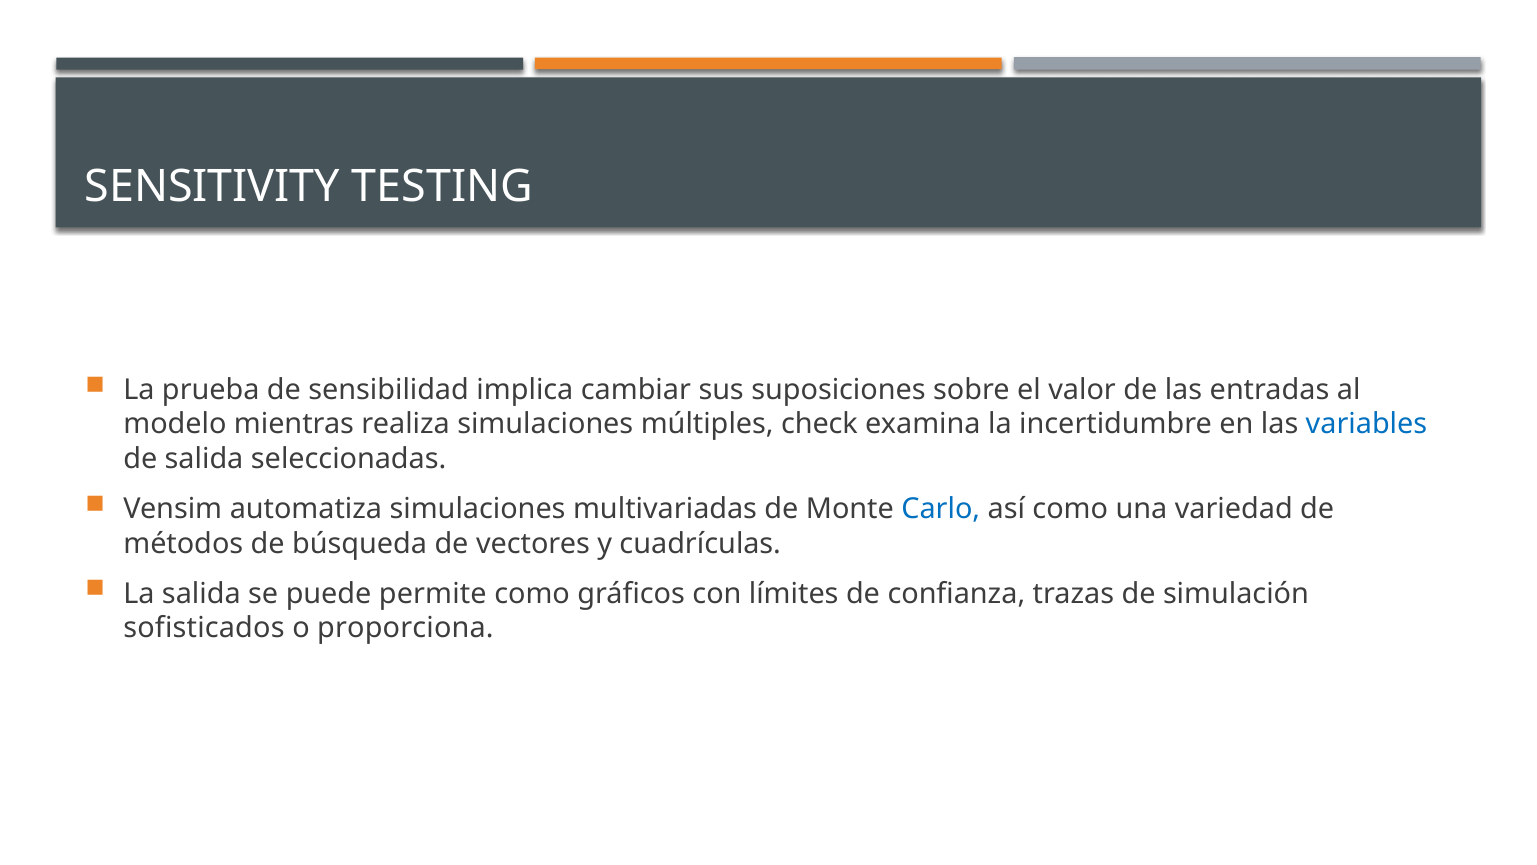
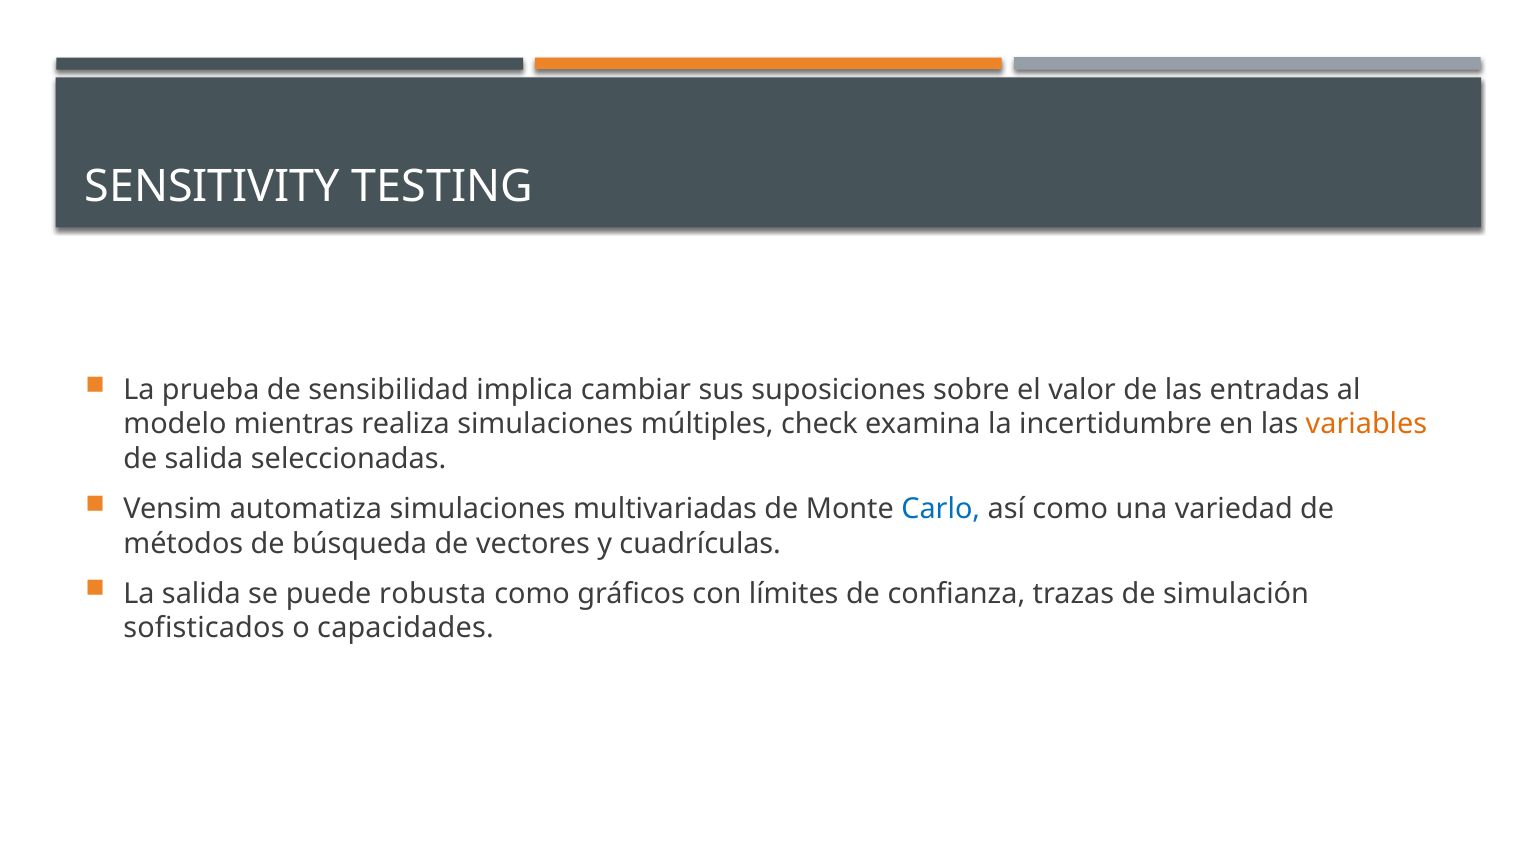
variables colour: blue -> orange (1366, 424)
permite: permite -> robusta (433, 593)
proporciona: proporciona -> capacidades (405, 628)
